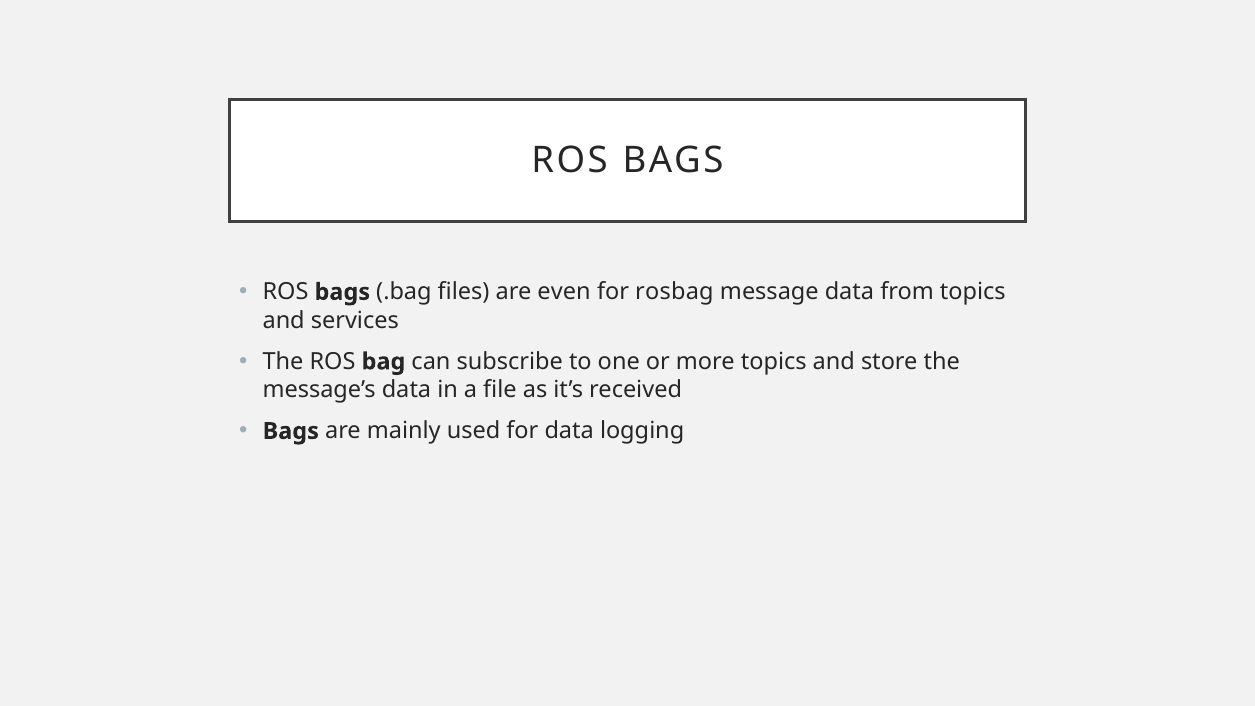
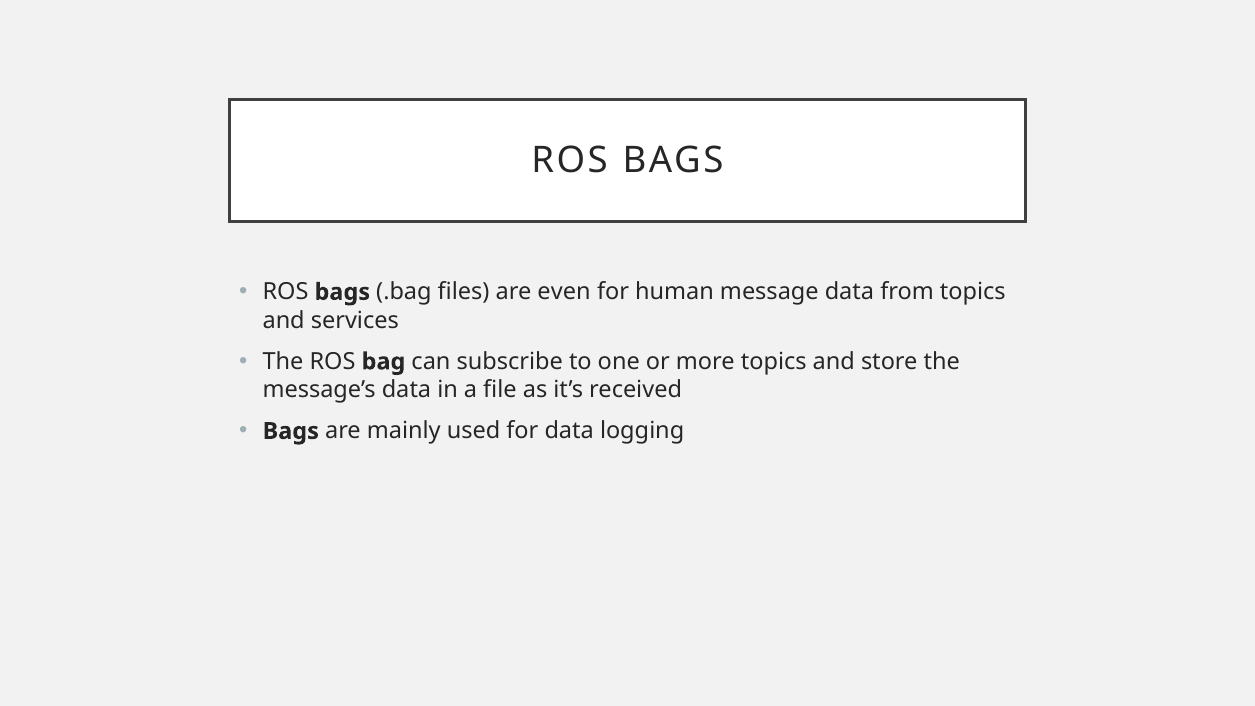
rosbag: rosbag -> human (675, 292)
